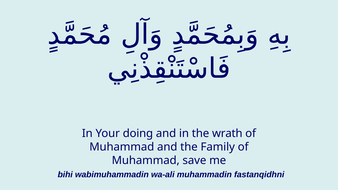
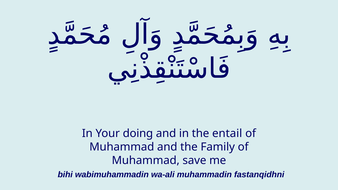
wrath: wrath -> entail (227, 133)
